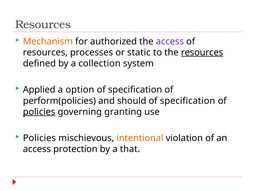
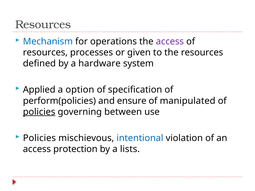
Mechanism colour: orange -> blue (48, 41)
authorized: authorized -> operations (114, 41)
static: static -> given (139, 52)
resources underline: present -> none (202, 52)
collection: collection -> hardware (99, 64)
should: should -> ensure (132, 101)
specification: specification -> manipulated (188, 101)
granting: granting -> between (123, 112)
intentional colour: orange -> blue (140, 138)
that: that -> lists (130, 149)
